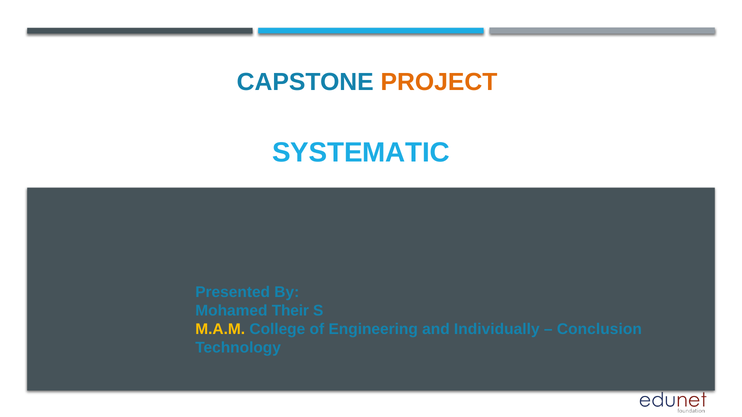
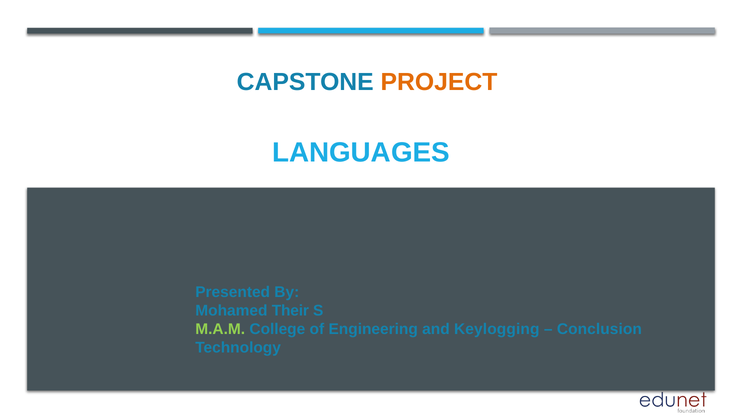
SYSTEMATIC: SYSTEMATIC -> LANGUAGES (361, 153)
M.A.M colour: yellow -> light green (220, 329)
Individually: Individually -> Keylogging (497, 329)
